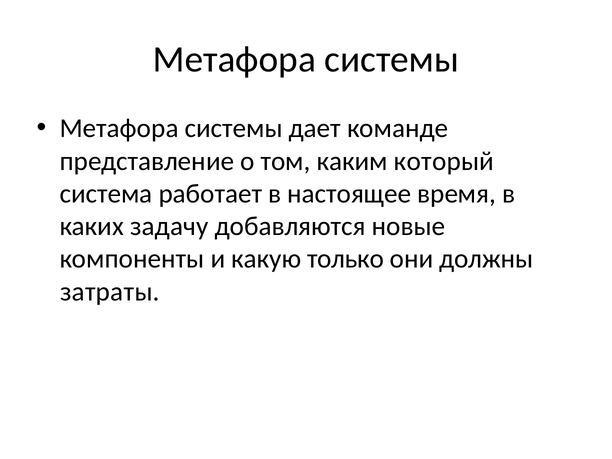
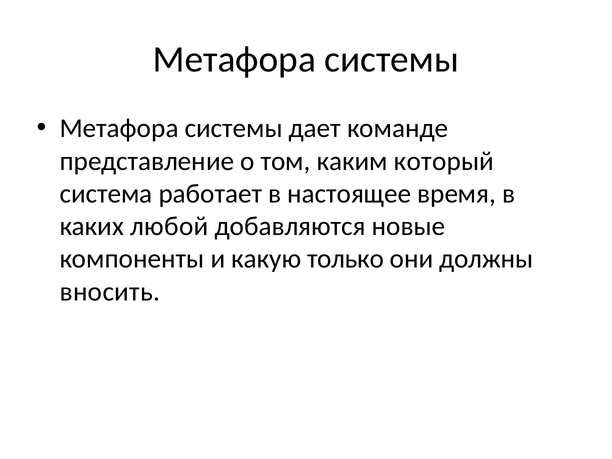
задачу: задачу -> любой (169, 226)
затраты: затраты -> вносить (110, 292)
